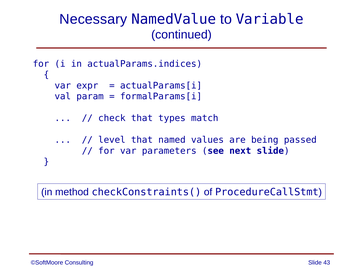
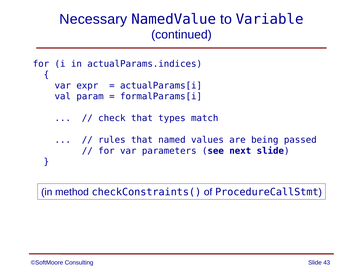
level: level -> rules (112, 140)
